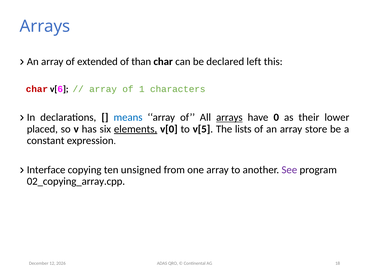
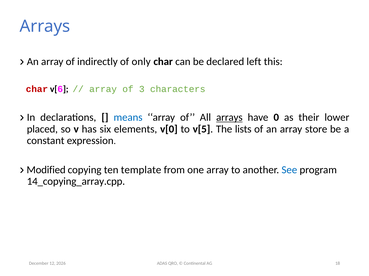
extended: extended -> indirectly (97, 62)
than: than -> only (141, 62)
1: 1 -> 3 (142, 89)
elements underline: present -> none (136, 129)
Interface: Interface -> Modified (46, 170)
unsigned: unsigned -> template (141, 170)
See colour: purple -> blue (289, 170)
02_copying_array.cpp: 02_copying_array.cpp -> 14_copying_array.cpp (76, 182)
